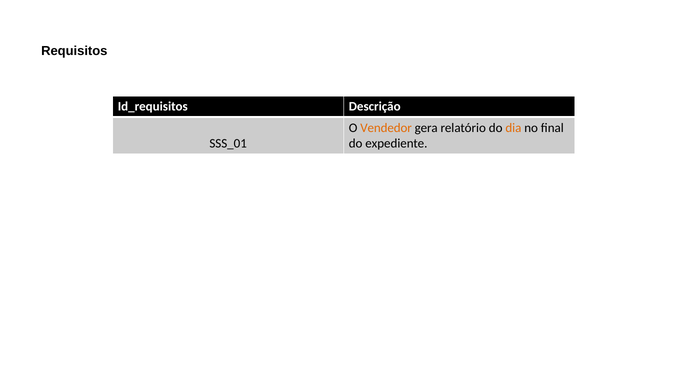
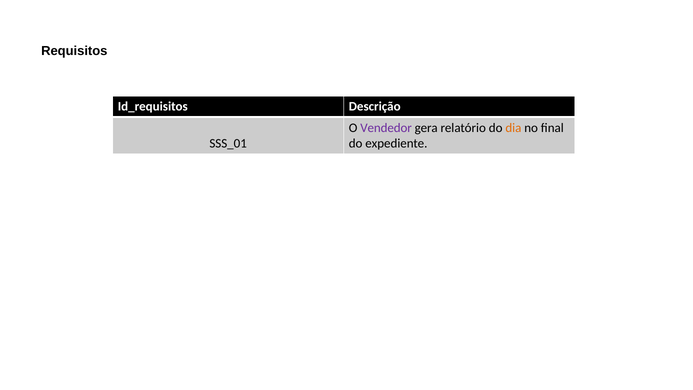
Vendedor colour: orange -> purple (386, 128)
